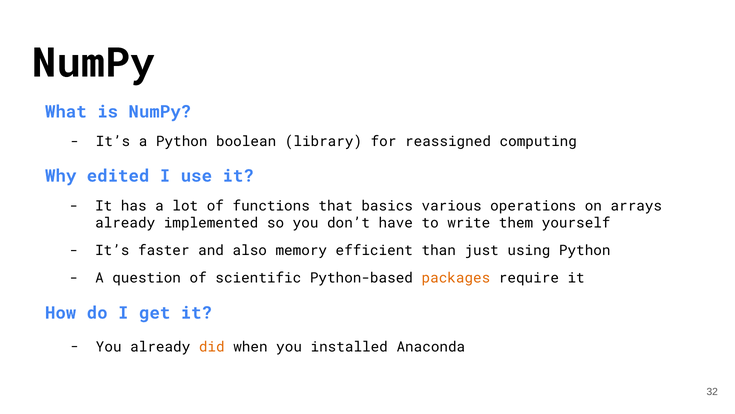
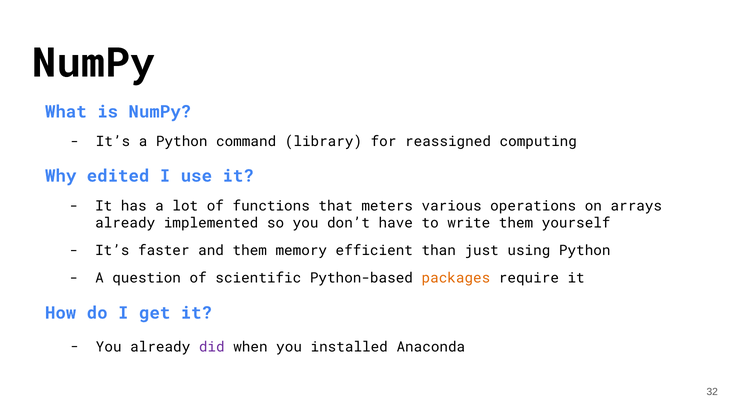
boolean: boolean -> command (246, 141)
basics: basics -> meters (387, 206)
and also: also -> them (250, 250)
did colour: orange -> purple (212, 346)
